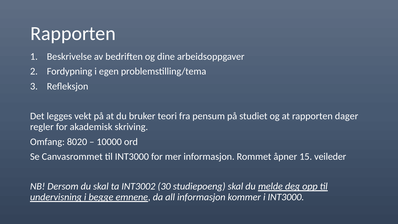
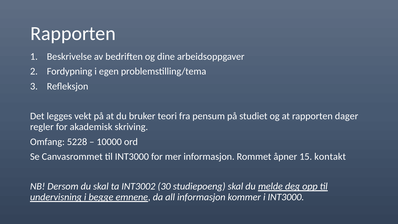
8020: 8020 -> 5228 (77, 142)
veileder: veileder -> kontakt (330, 157)
